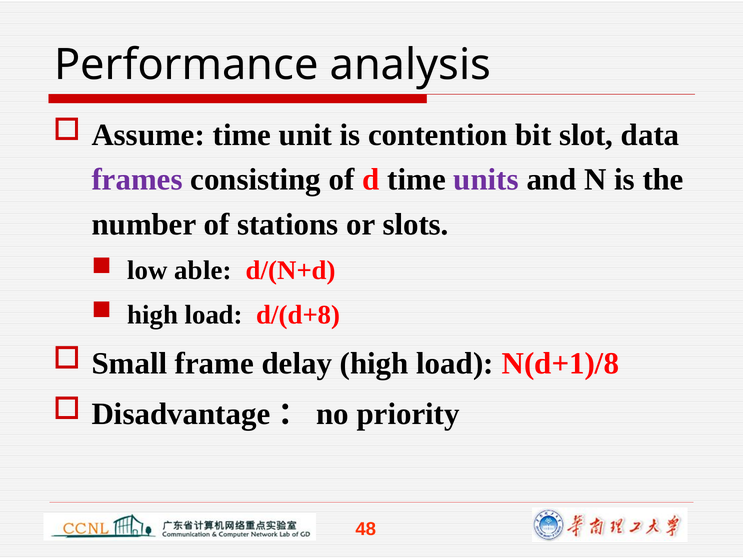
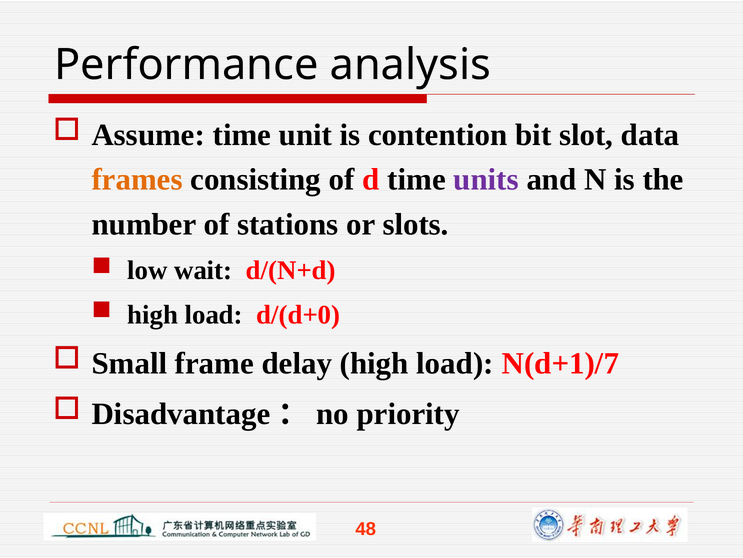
frames colour: purple -> orange (137, 180)
able: able -> wait (203, 270)
d/(d+8: d/(d+8 -> d/(d+0 (298, 314)
N(d+1)/8: N(d+1)/8 -> N(d+1)/7 (560, 363)
